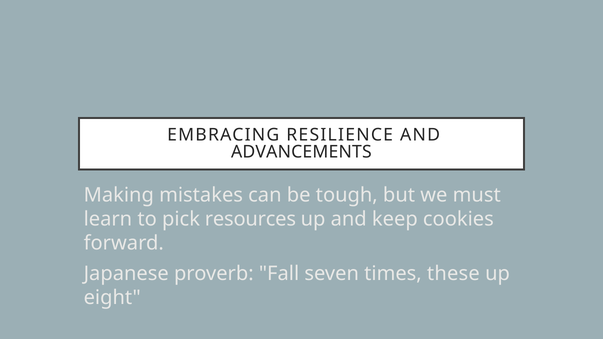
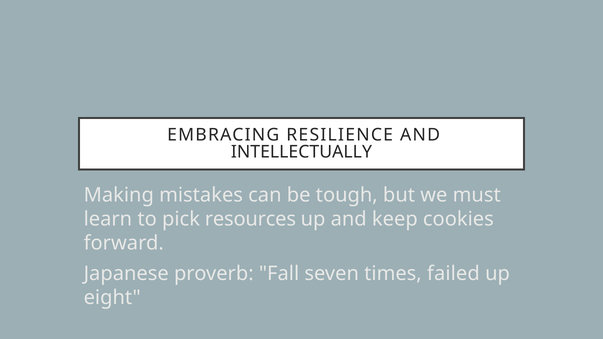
ADVANCEMENTS: ADVANCEMENTS -> INTELLECTUALLY (301, 152)
these: these -> failed (453, 274)
